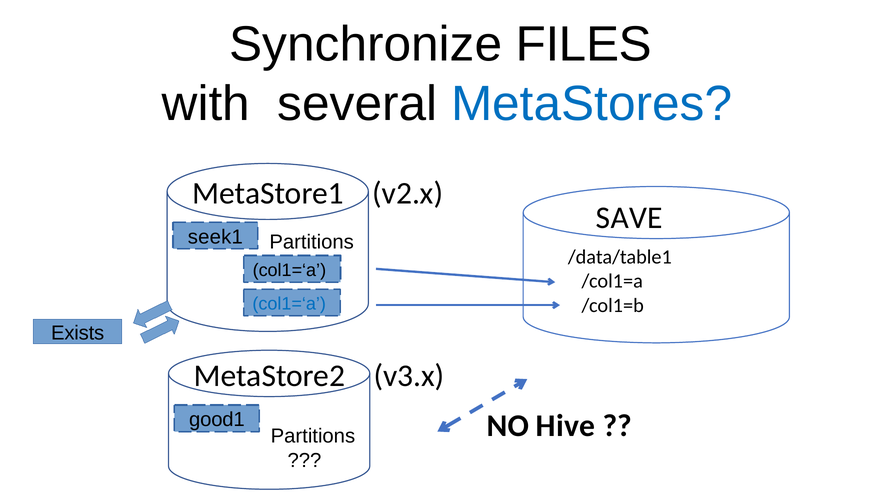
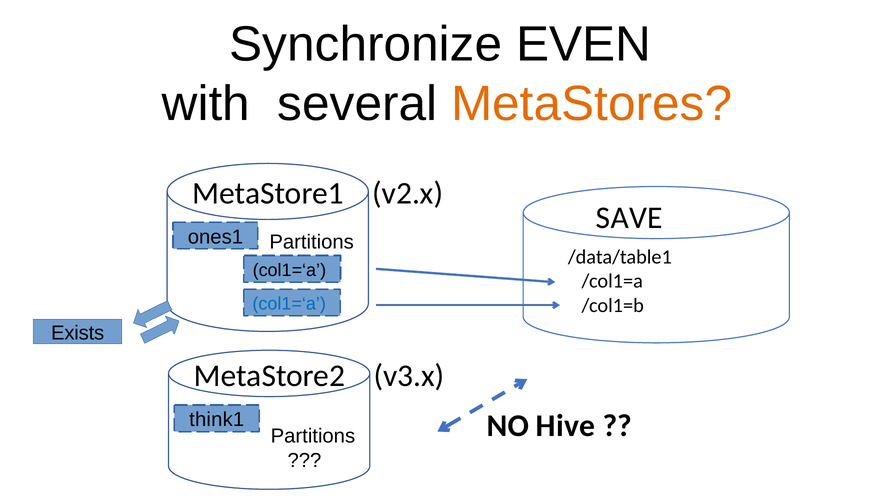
FILES: FILES -> EVEN (584, 44)
MetaStores colour: blue -> orange (592, 104)
seek1: seek1 -> ones1 (215, 237)
good1: good1 -> think1 (217, 420)
